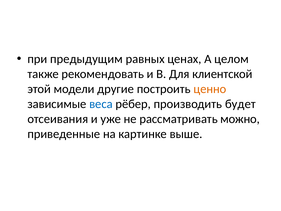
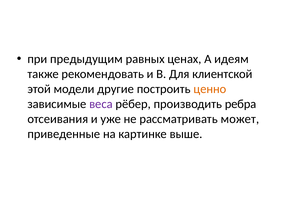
целом: целом -> идеям (232, 59)
веса colour: blue -> purple (101, 104)
будет: будет -> ребра (241, 104)
можно: можно -> может (240, 119)
